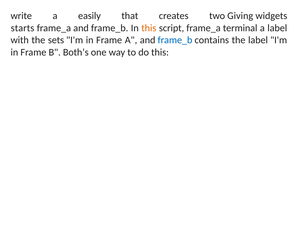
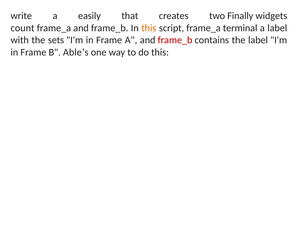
Giving: Giving -> Finally (240, 16)
starts: starts -> count (23, 28)
frame_b colour: blue -> red (175, 40)
Both’s: Both’s -> Able’s (76, 52)
